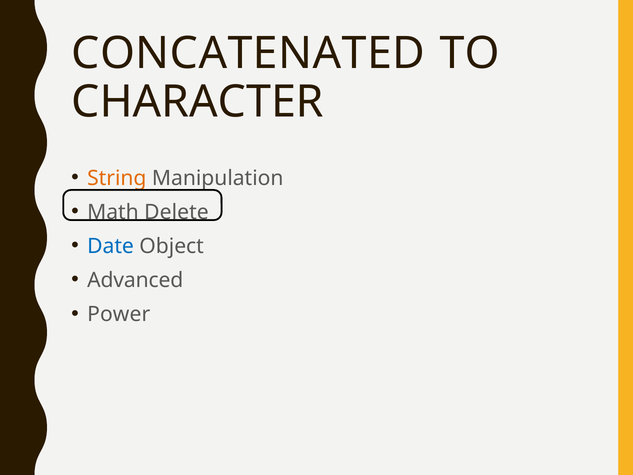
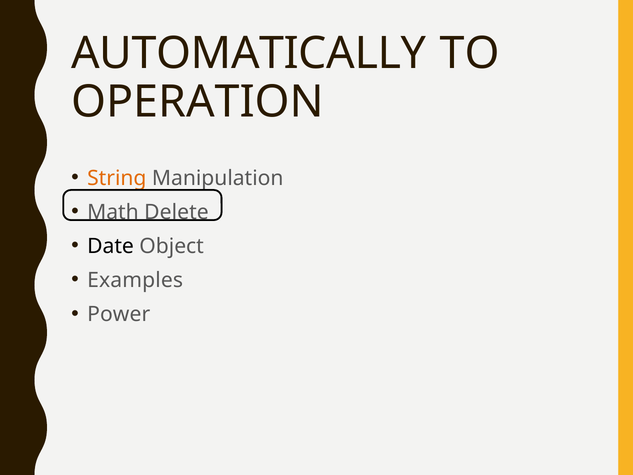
CONCATENATED: CONCATENATED -> AUTOMATICALLY (249, 54)
CHARACTER: CHARACTER -> OPERATION (198, 102)
Date colour: blue -> black (111, 246)
Advanced: Advanced -> Examples (135, 280)
